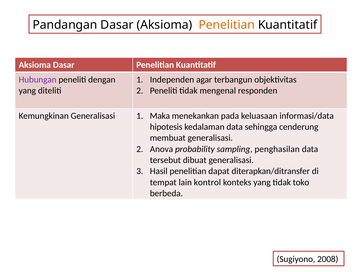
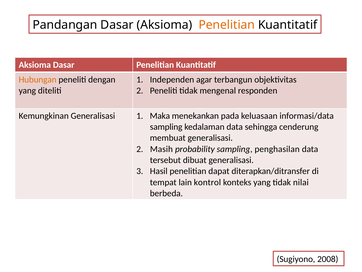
Hubungan colour: purple -> orange (38, 79)
hipotesis: hipotesis -> sampling (166, 127)
Anova: Anova -> Masih (161, 149)
toko: toko -> nilai (301, 182)
